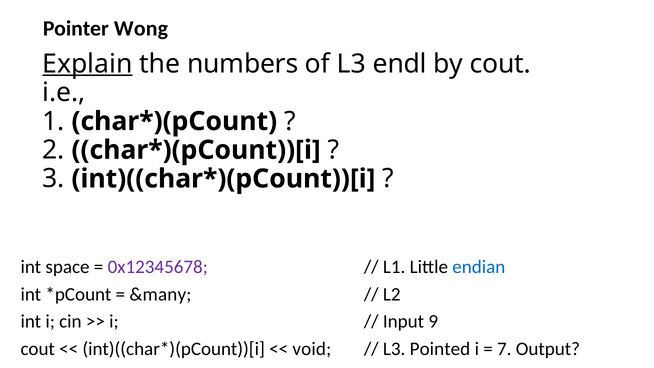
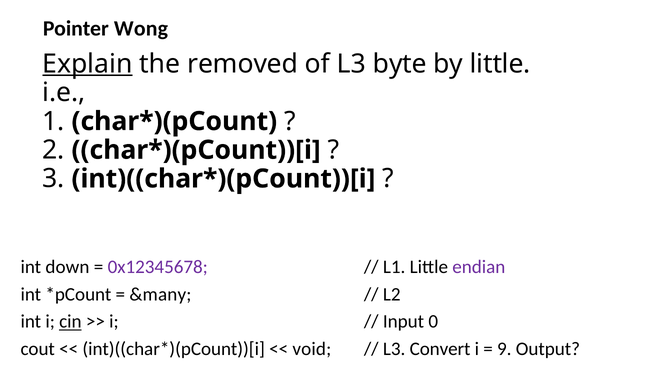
numbers: numbers -> removed (243, 64)
endl: endl -> byte (400, 64)
by cout: cout -> little (500, 64)
space: space -> down (67, 267)
endian colour: blue -> purple (479, 267)
cin underline: none -> present (70, 322)
9: 9 -> 0 (433, 322)
Pointed: Pointed -> Convert (440, 349)
7: 7 -> 9 (504, 349)
